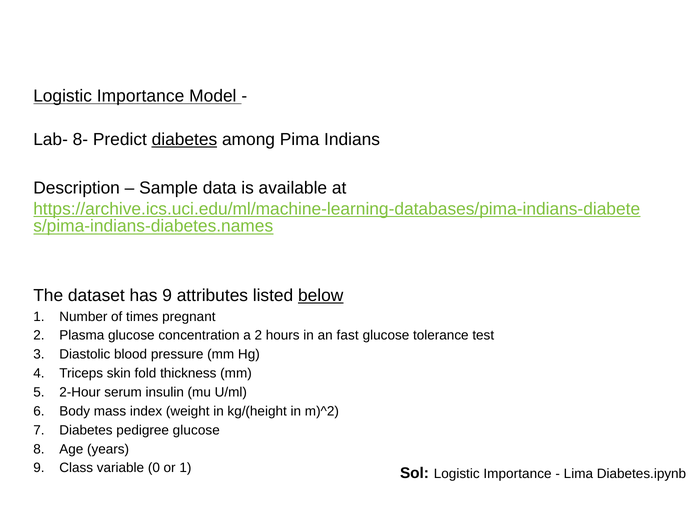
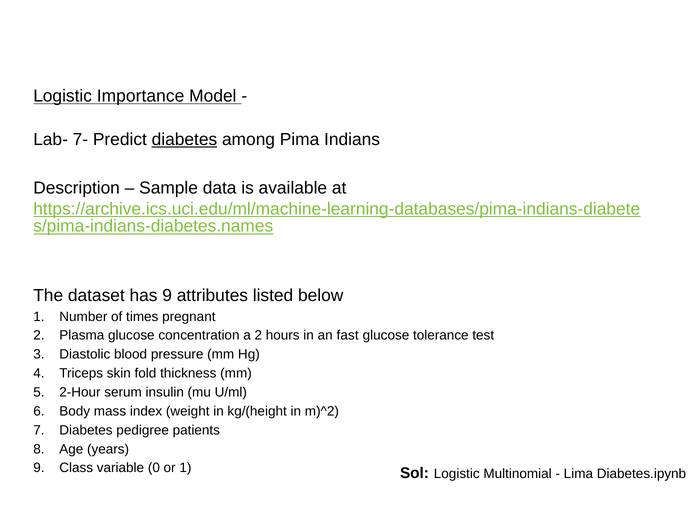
8-: 8- -> 7- (80, 139)
below underline: present -> none (321, 295)
pedigree glucose: glucose -> patients (196, 430)
Sol Logistic Importance: Importance -> Multinomial (518, 473)
